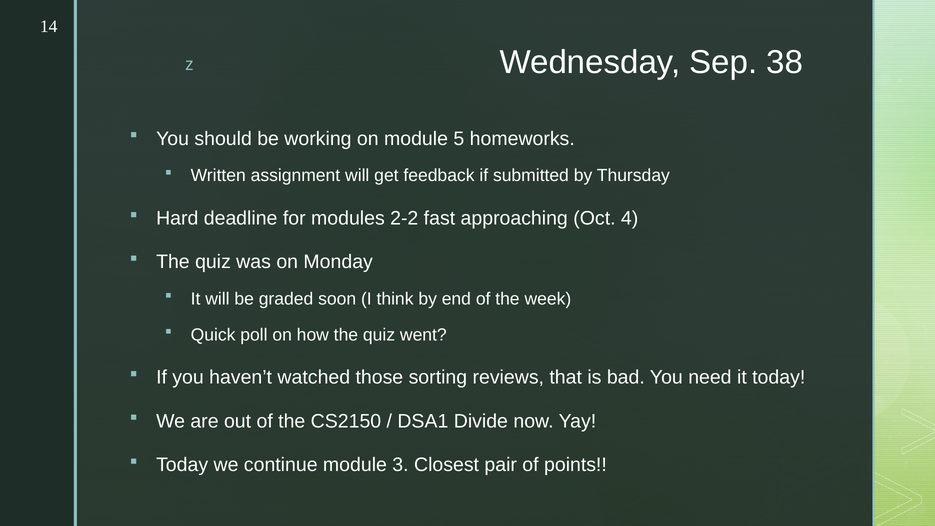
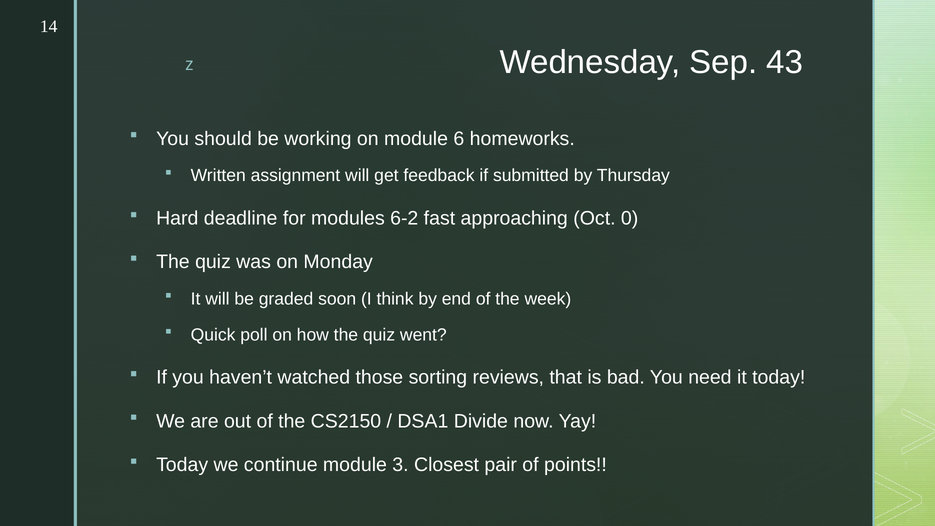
38: 38 -> 43 (785, 62)
5: 5 -> 6 (459, 139)
2-2: 2-2 -> 6-2 (404, 218)
4: 4 -> 0 (630, 218)
